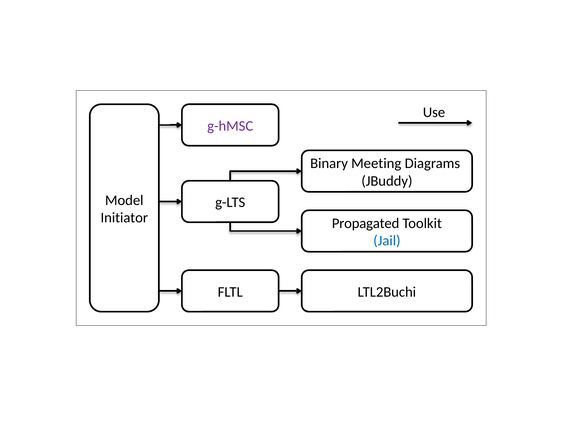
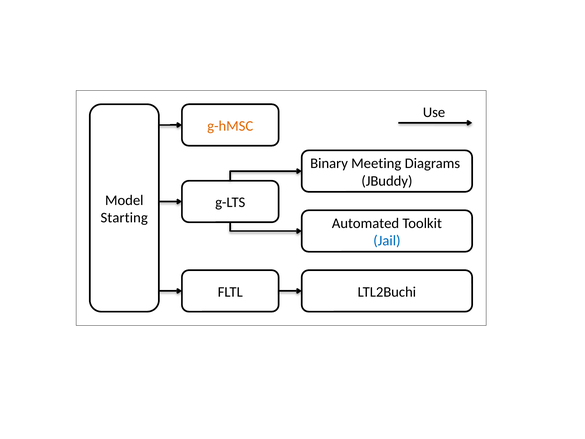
g-hMSC colour: purple -> orange (230, 126)
Initiator: Initiator -> Starting (124, 218)
Propagated: Propagated -> Automated (365, 223)
